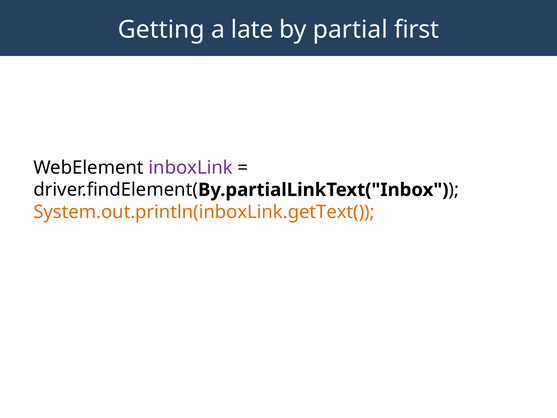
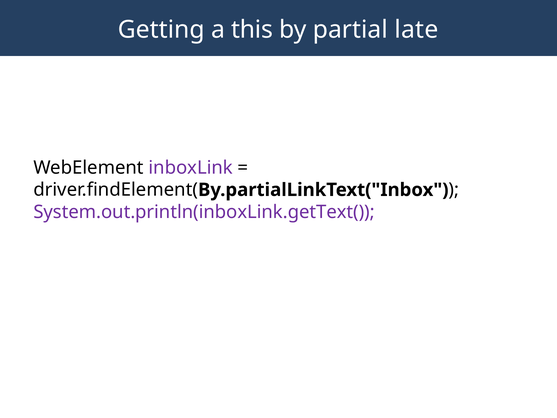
late: late -> this (252, 30)
first: first -> late (416, 30)
System.out.println(inboxLink.getText( colour: orange -> purple (204, 212)
